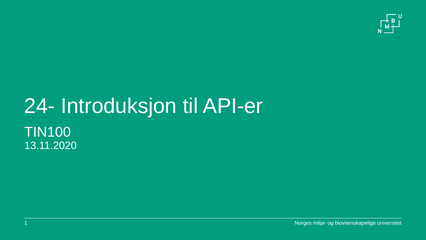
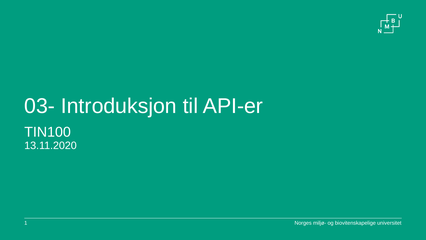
24-: 24- -> 03- (40, 106)
